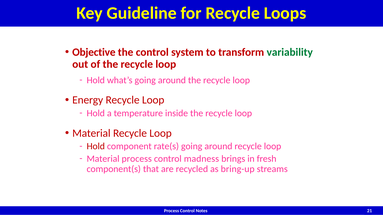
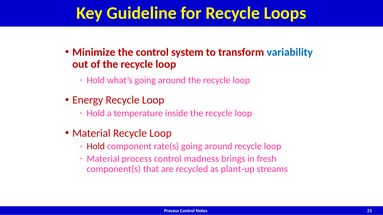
Objective: Objective -> Minimize (94, 52)
variability colour: green -> blue (290, 52)
bring-up: bring-up -> plant-up (238, 169)
